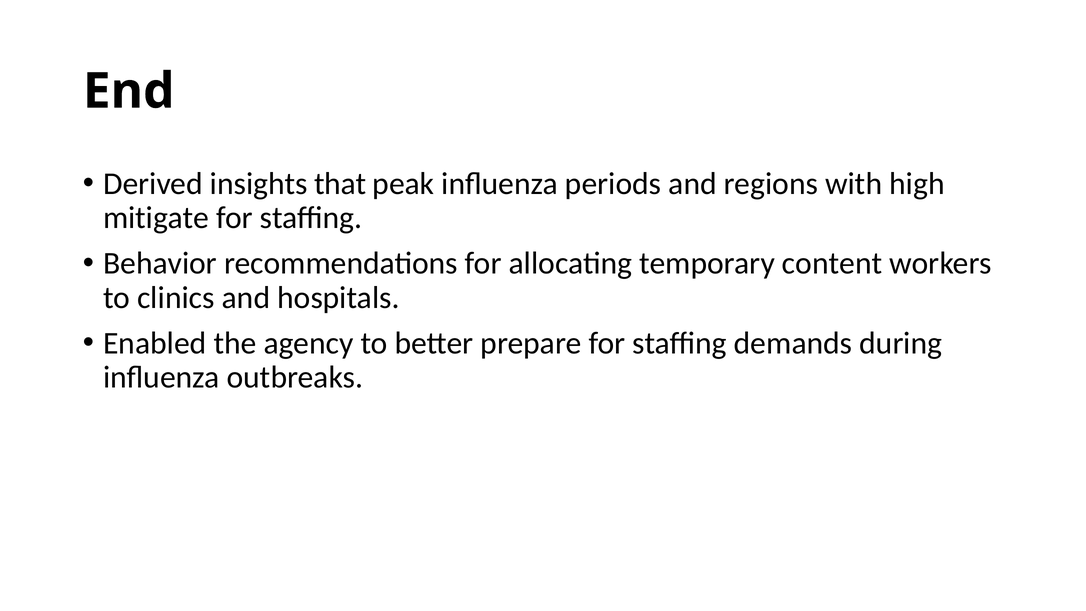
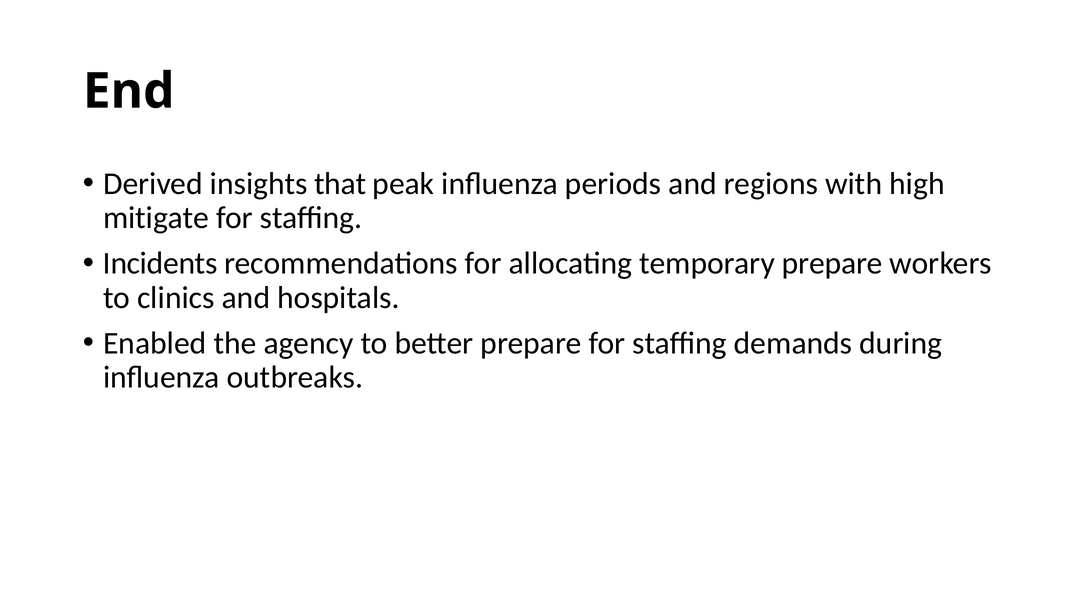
Behavior: Behavior -> Incidents (160, 263)
temporary content: content -> prepare (832, 263)
